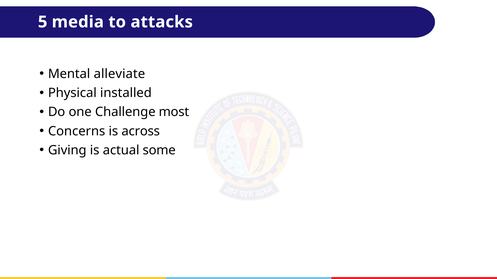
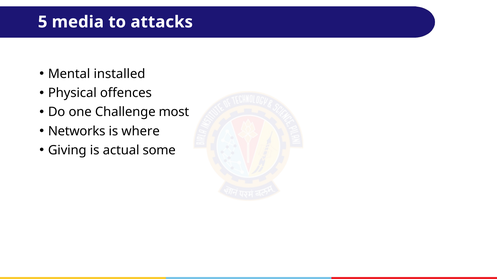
alleviate: alleviate -> installed (119, 74)
installed: installed -> offences (126, 93)
Concerns: Concerns -> Networks (77, 131)
across: across -> where (141, 131)
